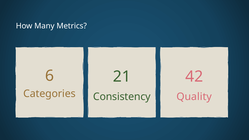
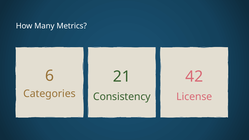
Quality: Quality -> License (194, 97)
